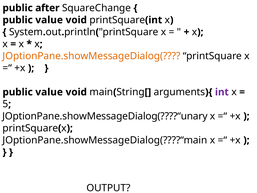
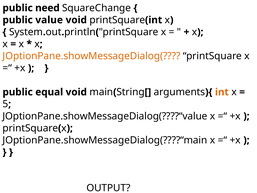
after: after -> need (47, 8)
value: value -> equal (49, 92)
int colour: purple -> orange (222, 92)
JOptionPane.showMessageDialog(????“unary: JOptionPane.showMessageDialog(????“unary -> JOptionPane.showMessageDialog(????“value (105, 116)
